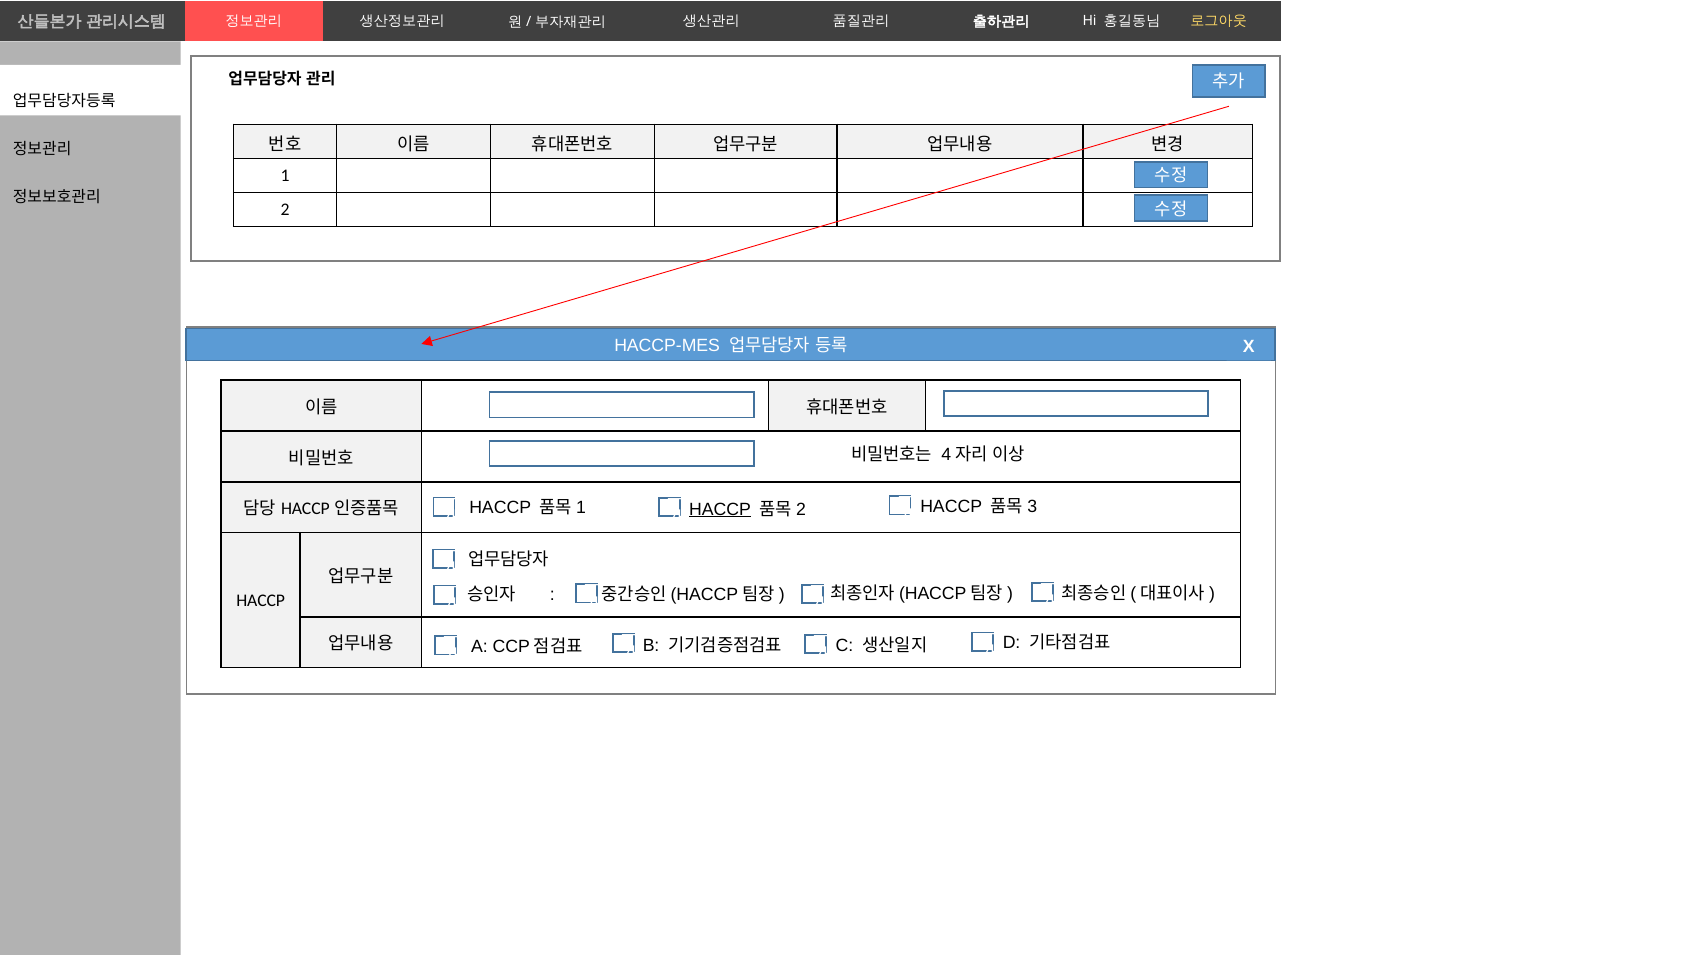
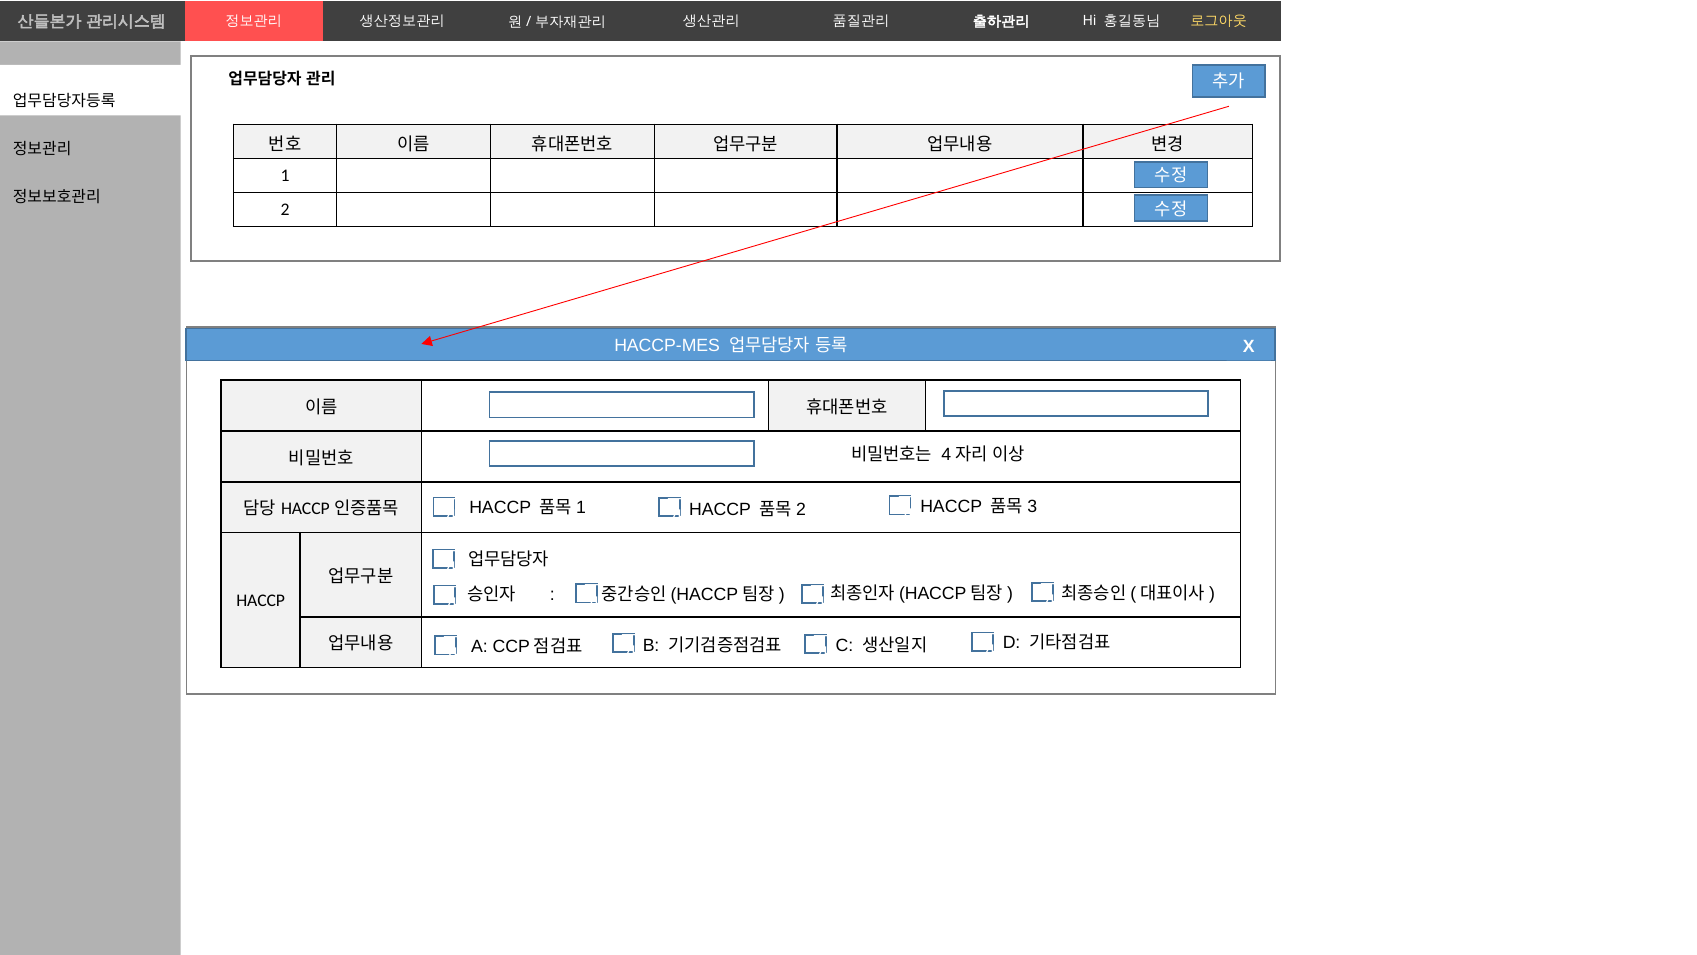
HACCP underline: present -> none (720, 509)
